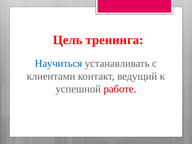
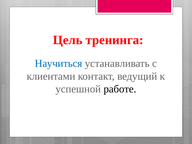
работе colour: red -> black (120, 89)
